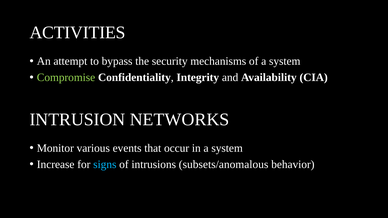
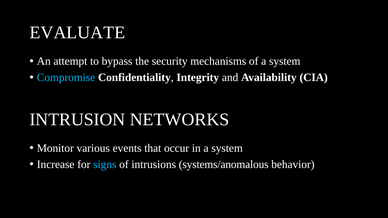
ACTIVITIES: ACTIVITIES -> EVALUATE (77, 33)
Compromise colour: light green -> light blue (66, 78)
subsets/anomalous: subsets/anomalous -> systems/anomalous (224, 165)
